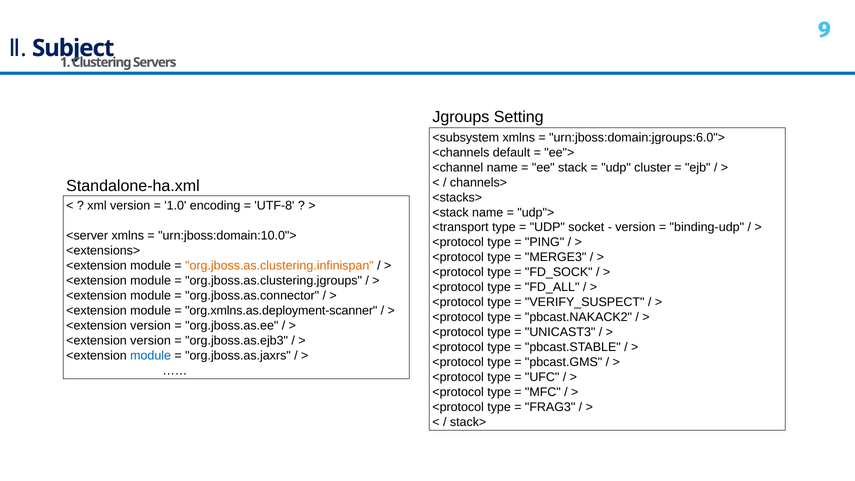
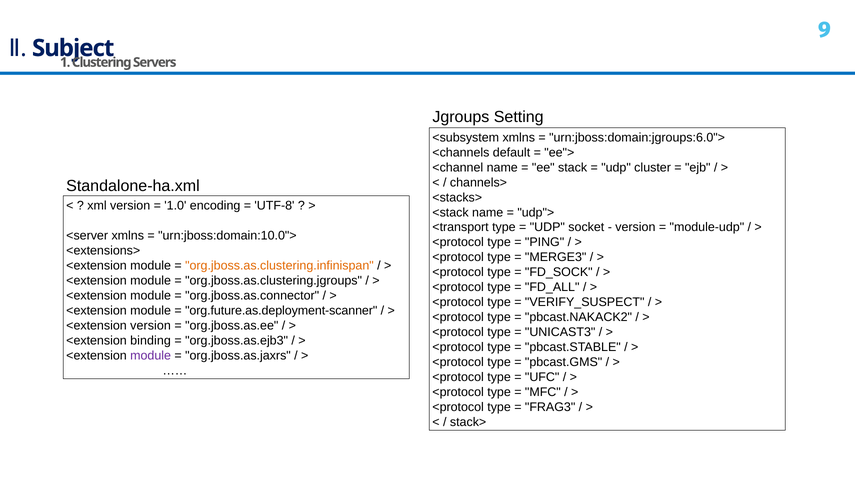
binding-udp: binding-udp -> module-udp (707, 227)
org.xmlns.as.deployment-scanner: org.xmlns.as.deployment-scanner -> org.future.as.deployment-scanner (281, 310)
version: version -> binding (151, 340)
module colour: blue -> purple (151, 355)
